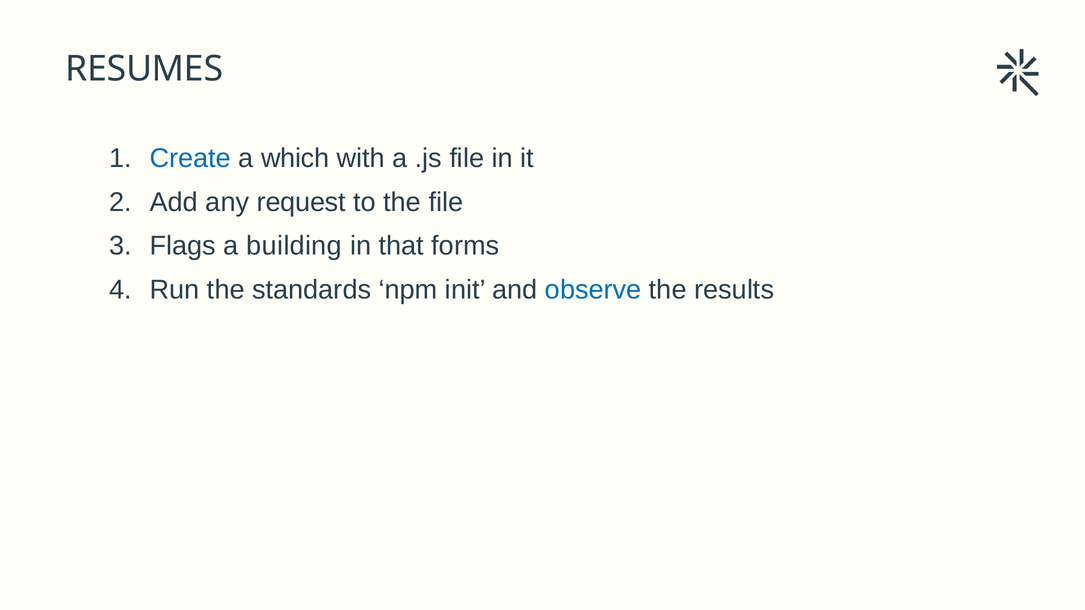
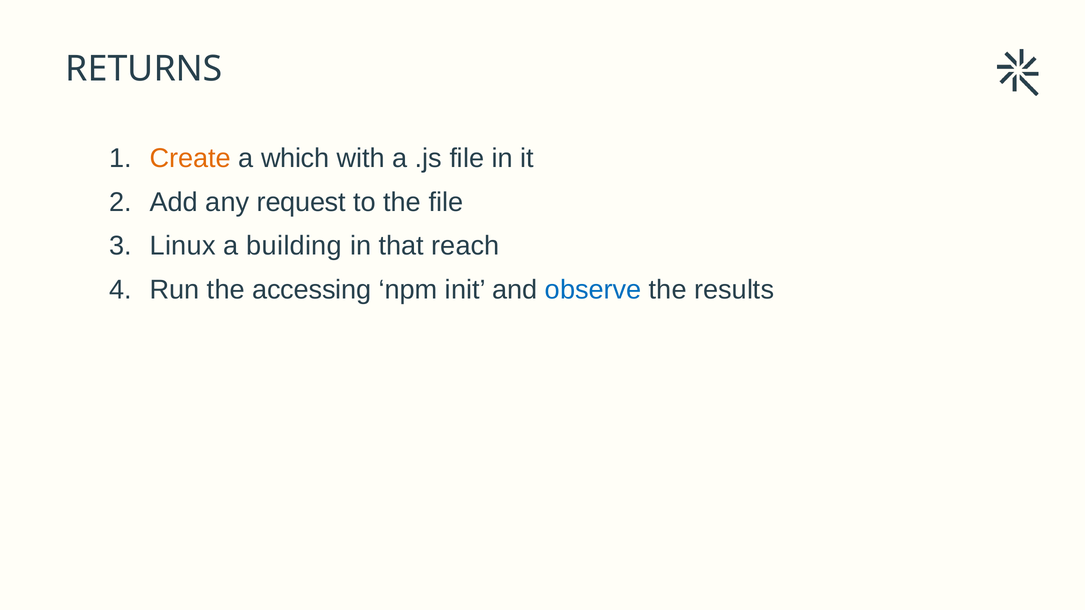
RESUMES: RESUMES -> RETURNS (144, 69)
Create colour: blue -> orange (190, 158)
Flags: Flags -> Linux (183, 246)
forms: forms -> reach (465, 246)
standards: standards -> accessing (312, 290)
